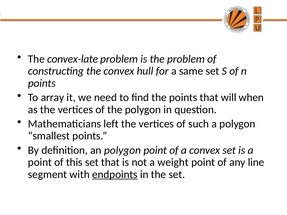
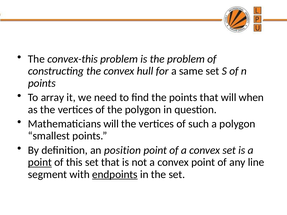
convex-late: convex-late -> convex-this (73, 59)
Mathematicians left: left -> will (111, 124)
an polygon: polygon -> position (122, 150)
point underline: none -> present (40, 162)
not a weight: weight -> convex (173, 162)
